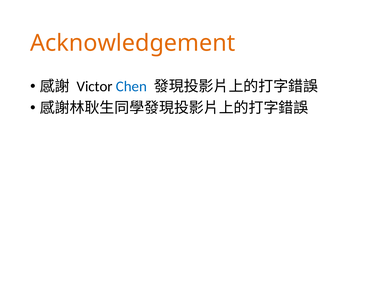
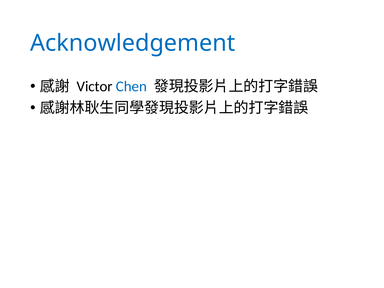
Acknowledgement colour: orange -> blue (133, 43)
